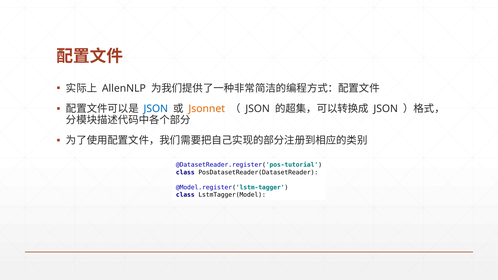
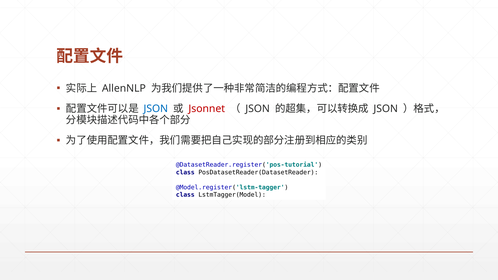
Jsonnet colour: orange -> red (207, 109)
